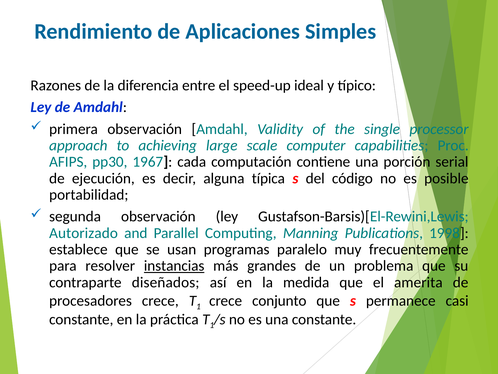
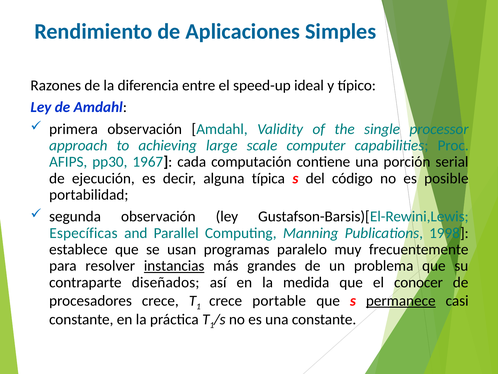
Autorizado: Autorizado -> Específicas (83, 233)
amerita: amerita -> conocer (418, 282)
conjunto: conjunto -> portable (279, 300)
permanece underline: none -> present (401, 300)
